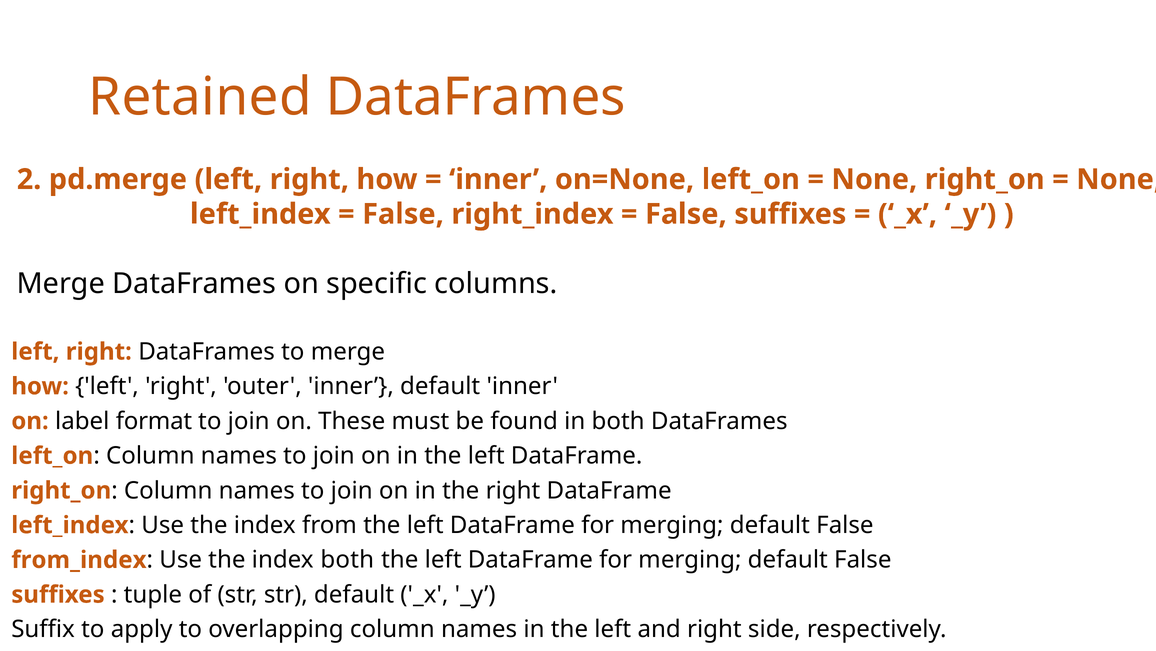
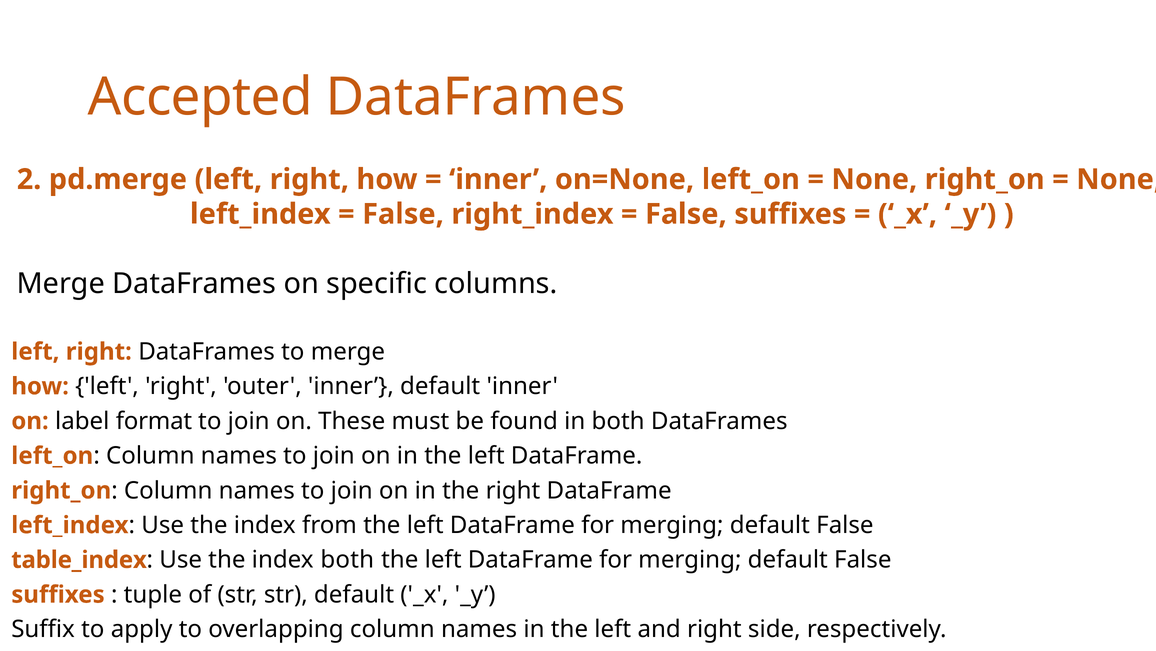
Retained: Retained -> Accepted (200, 97)
from_index: from_index -> table_index (79, 559)
